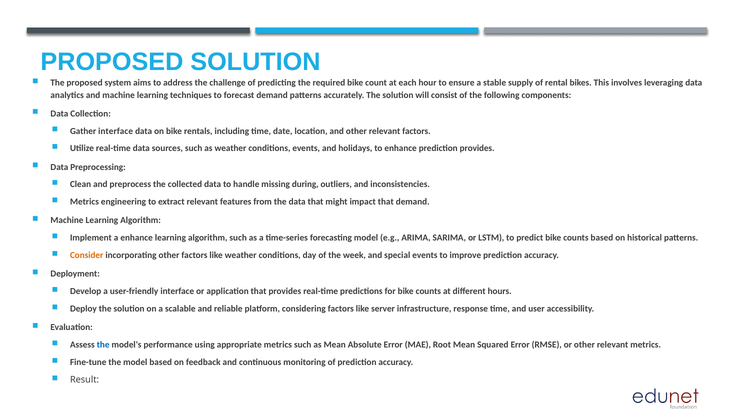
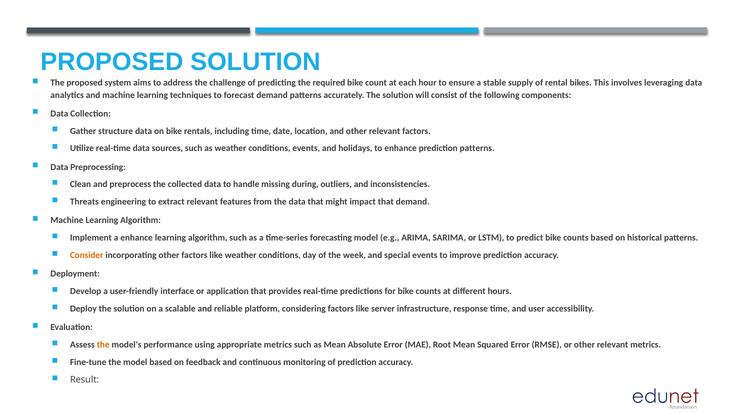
Gather interface: interface -> structure (116, 131)
prediction provides: provides -> patterns (477, 148)
Metrics: Metrics -> Threats (84, 202)
the colour: blue -> orange (103, 345)
